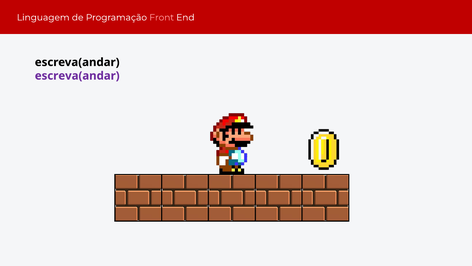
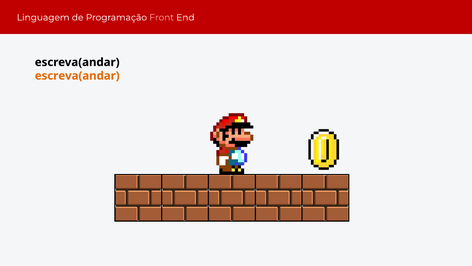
escreva(andar colour: purple -> orange (77, 76)
